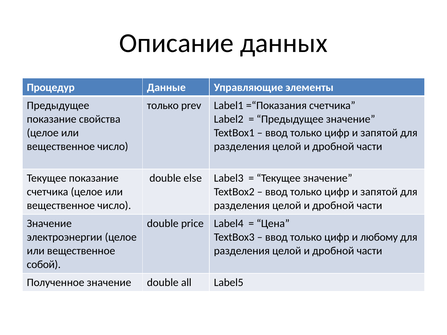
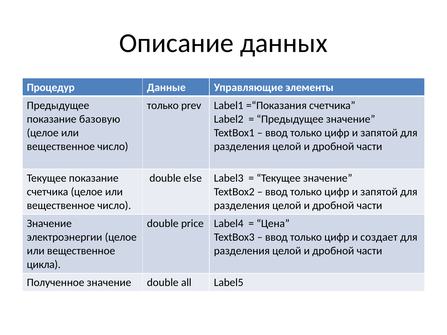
свойства: свойства -> базовую (100, 119)
любому: любому -> создает (379, 237)
собой: собой -> цикла (44, 265)
